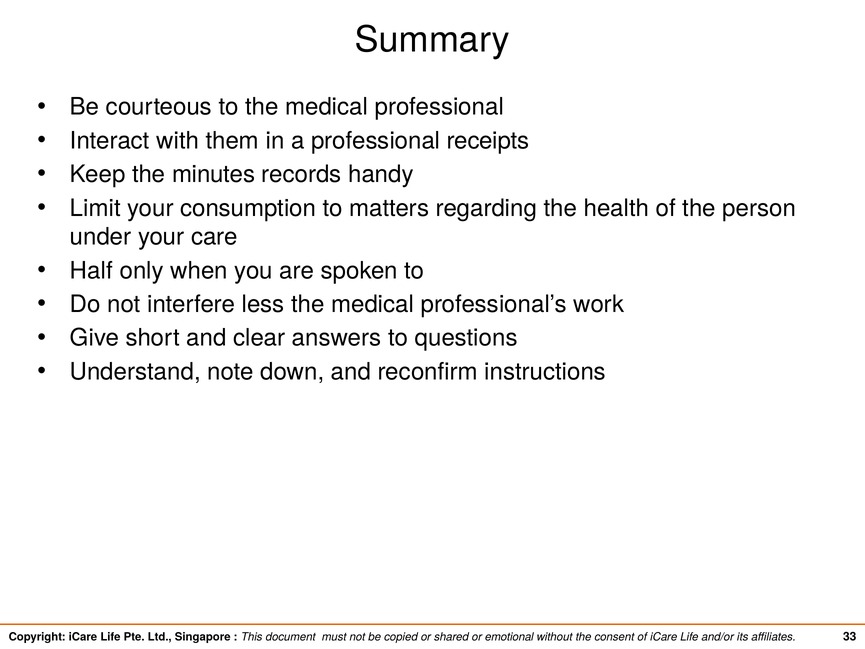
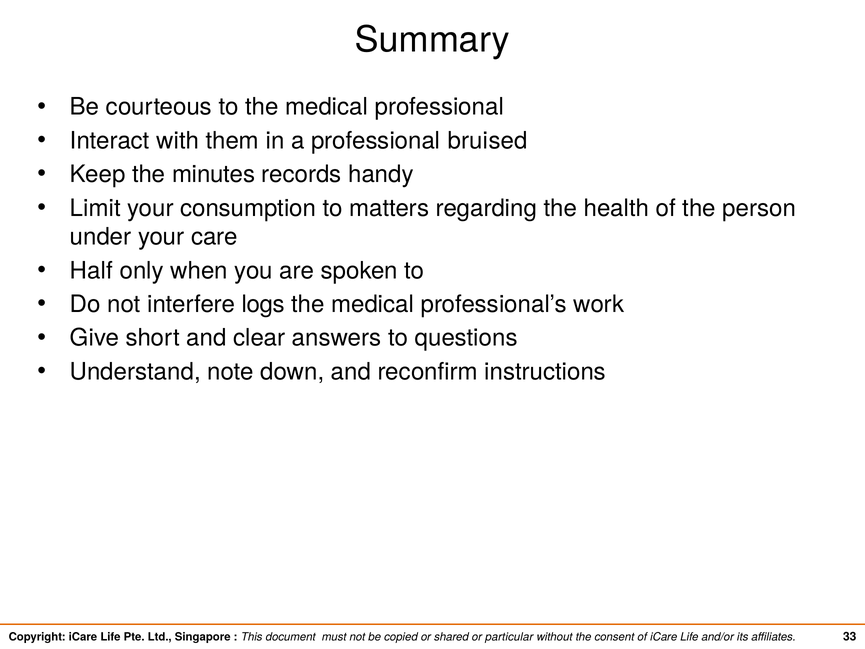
receipts: receipts -> bruised (488, 141)
less: less -> logs (263, 304)
emotional: emotional -> particular (509, 637)
